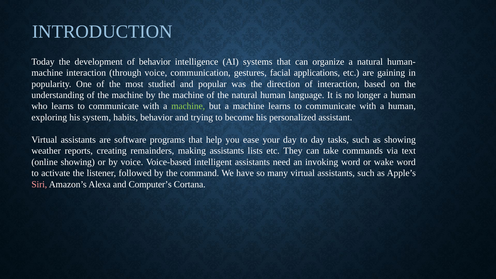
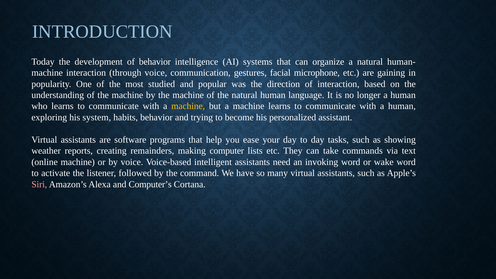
applications: applications -> microphone (317, 73)
machine colour: light green -> yellow (188, 106)
making assistants: assistants -> computer (227, 151)
online showing: showing -> machine (78, 162)
